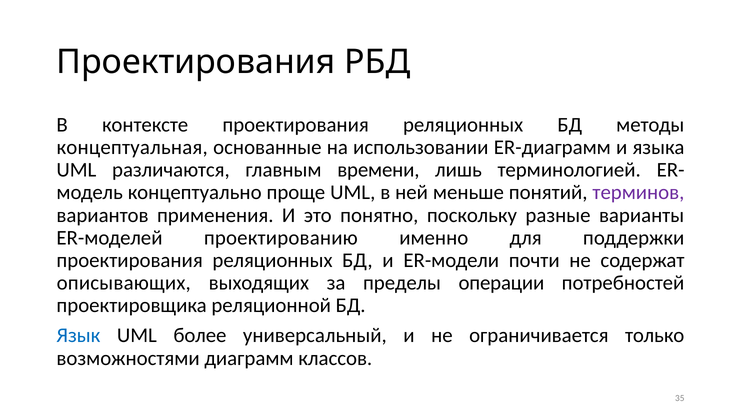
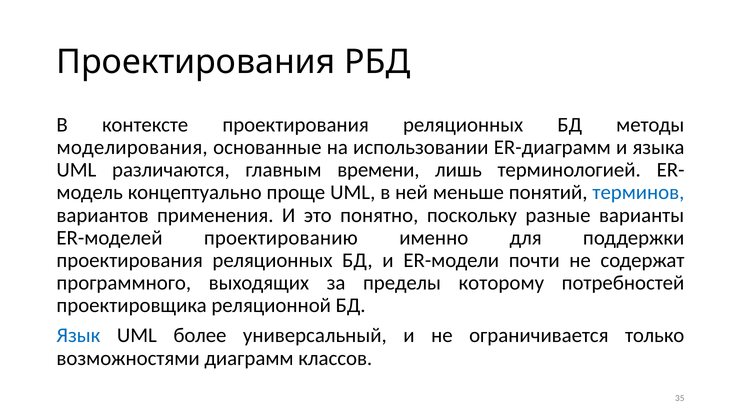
концептуальная: концептуальная -> моделирования (132, 147)
терминов colour: purple -> blue (638, 192)
описывающих: описывающих -> программного (124, 283)
операции: операции -> которому (501, 283)
